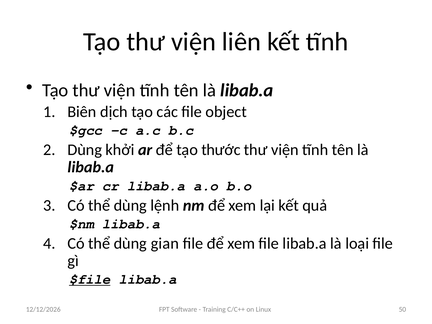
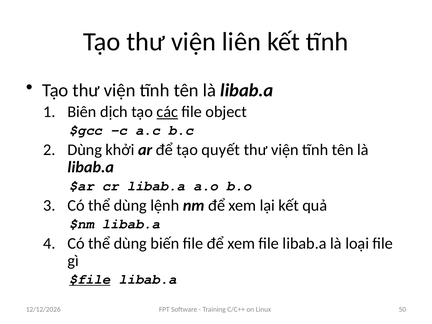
các underline: none -> present (167, 112)
thước: thước -> quyết (221, 150)
gian: gian -> biến (165, 243)
